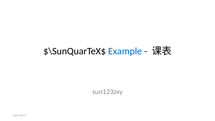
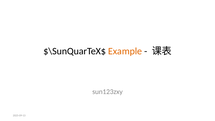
Example colour: blue -> orange (125, 51)
